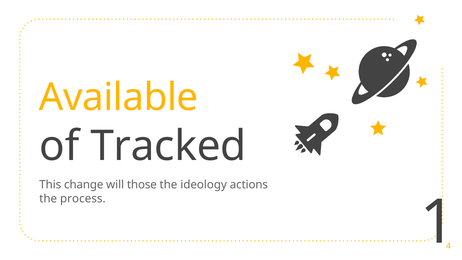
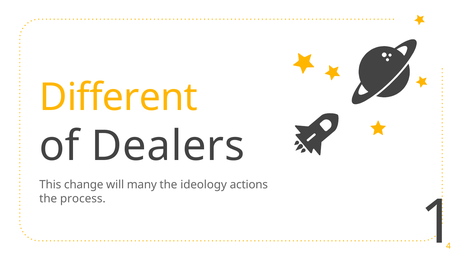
Available: Available -> Different (119, 97)
Tracked: Tracked -> Dealers (168, 146)
those: those -> many (142, 185)
